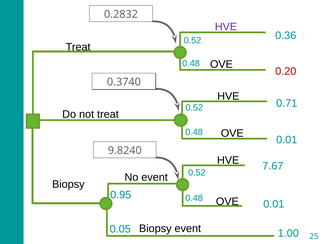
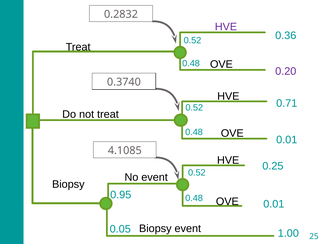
0.20 colour: red -> purple (286, 71)
9.8240: 9.8240 -> 4.1085 (125, 150)
7.67: 7.67 -> 0.25 (273, 166)
